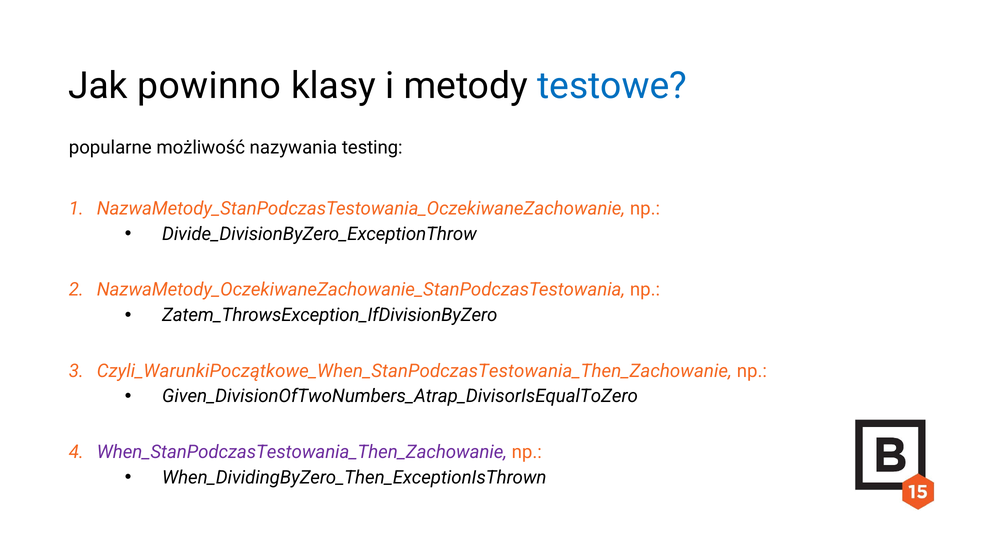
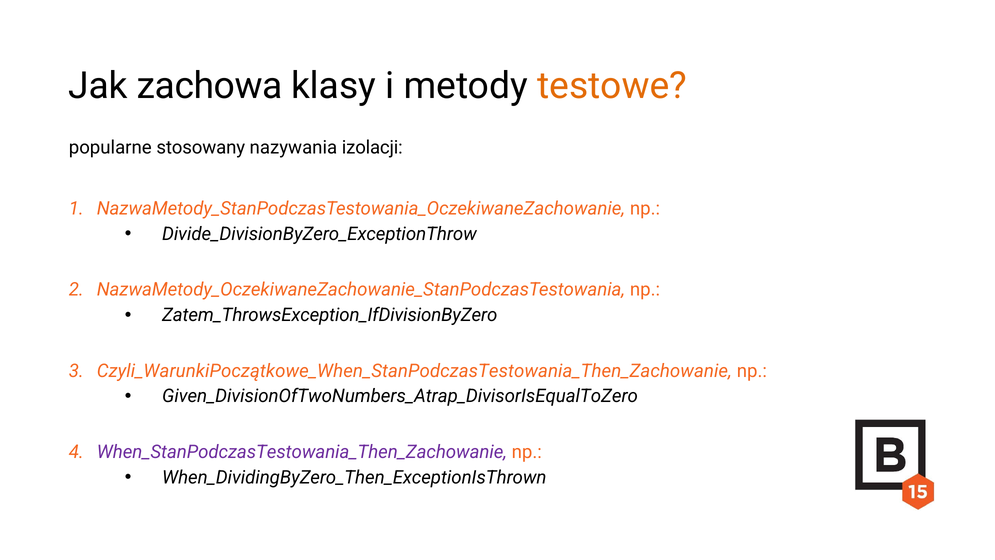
powinno: powinno -> zachowa (210, 86)
testowe colour: blue -> orange (612, 86)
możliwość: możliwość -> stosowany (201, 147)
testing: testing -> izolacji (372, 147)
